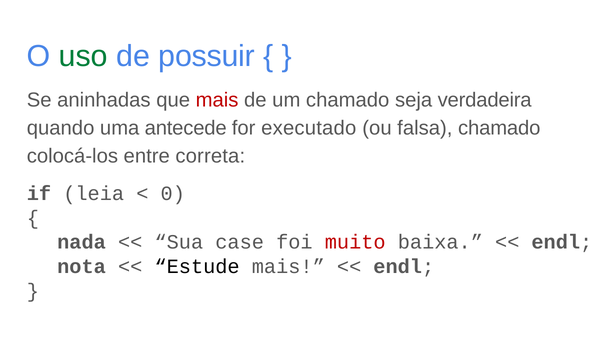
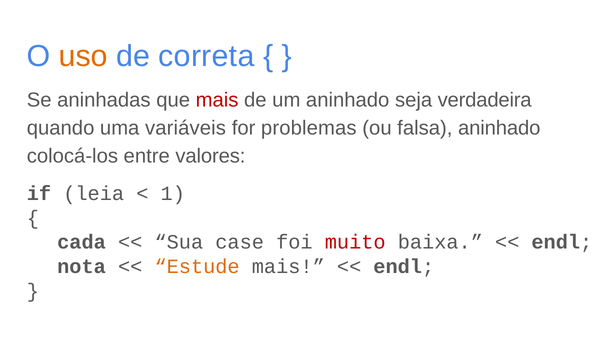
uso colour: green -> orange (83, 56)
possuir: possuir -> correta (206, 56)
um chamado: chamado -> aninhado (348, 100)
antecede: antecede -> variáveis (186, 128)
executado: executado -> problemas (309, 128)
falsa chamado: chamado -> aninhado (499, 128)
correta: correta -> valores (210, 156)
0: 0 -> 1 (173, 194)
nada: nada -> cada (82, 242)
Estude colour: black -> orange (197, 267)
